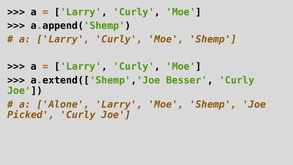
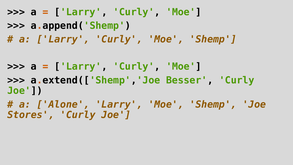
Picked: Picked -> Stores (31, 115)
